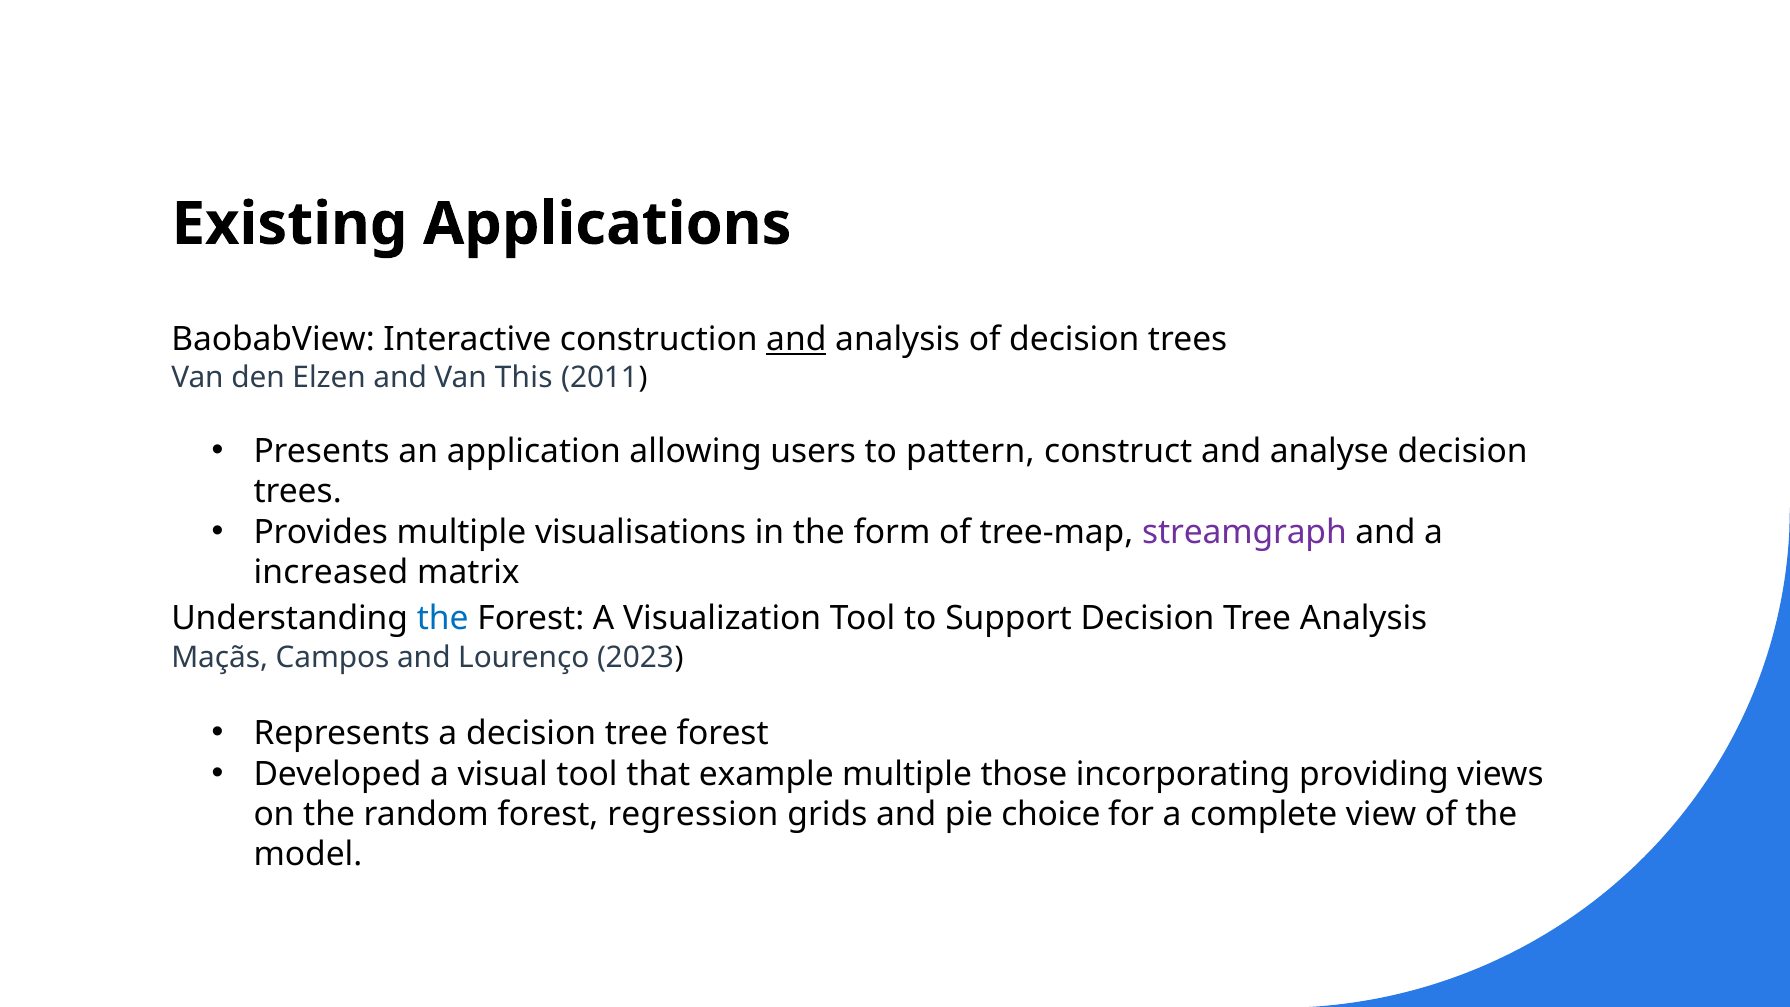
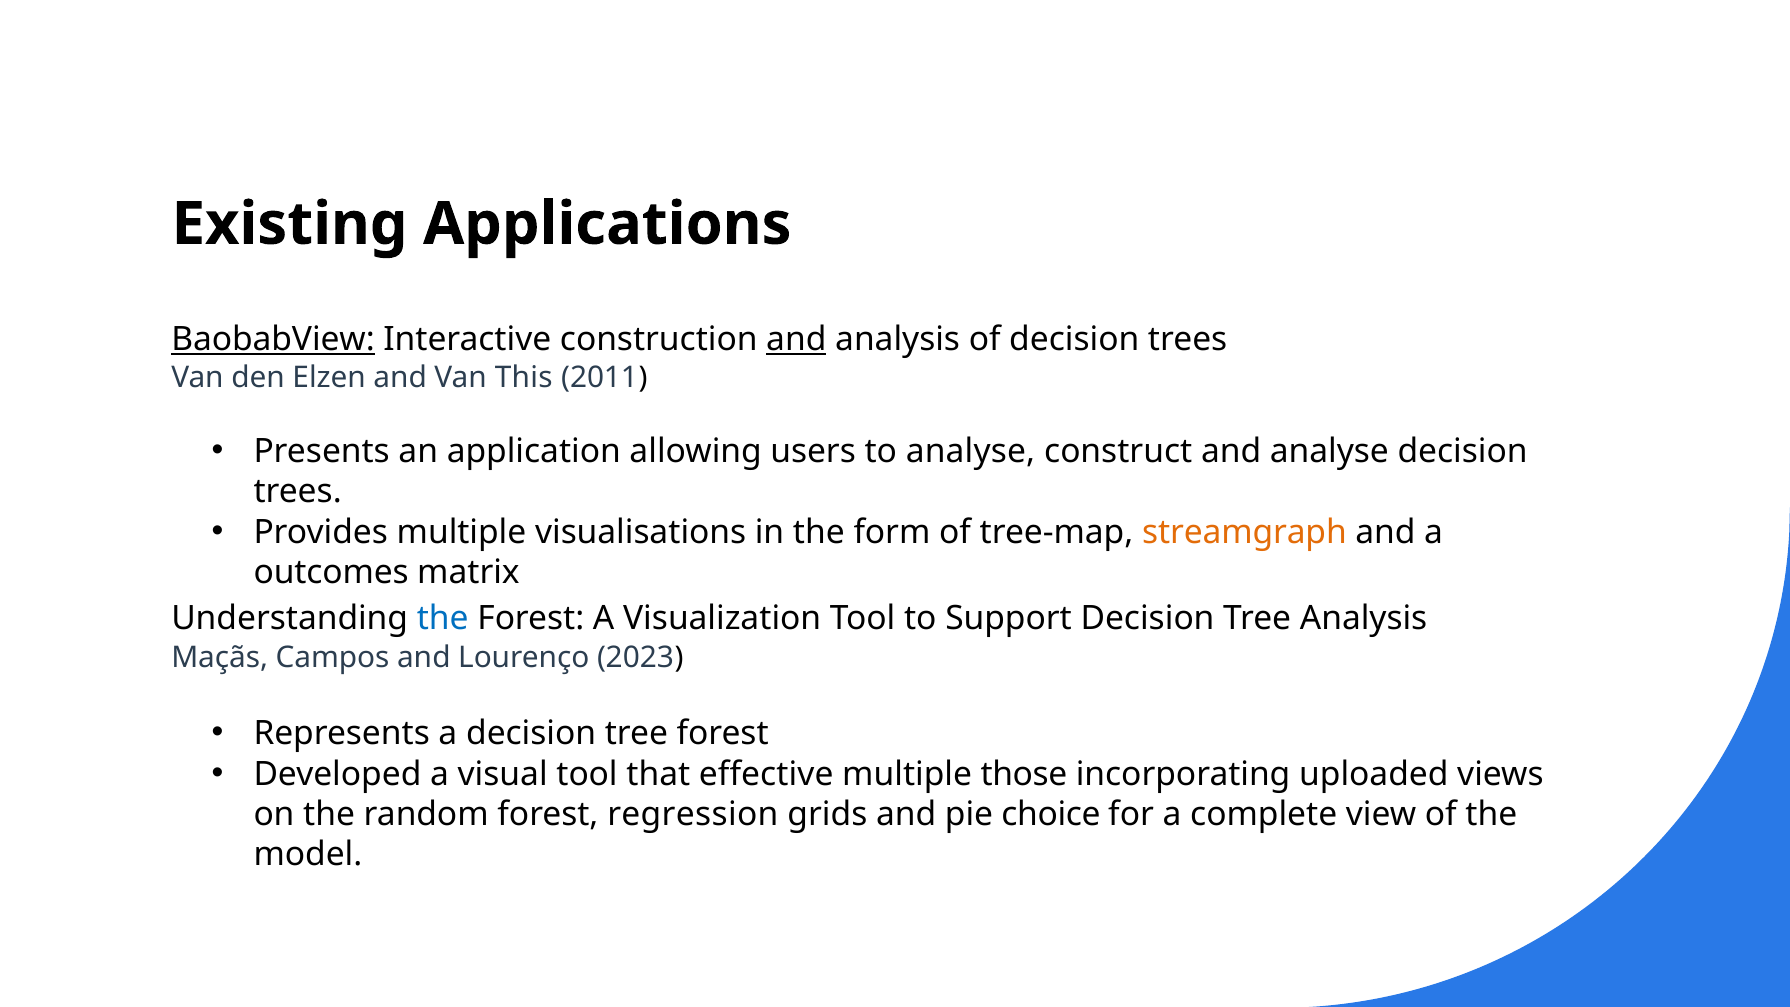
BaobabView underline: none -> present (273, 340)
to pattern: pattern -> analyse (970, 451)
streamgraph colour: purple -> orange (1244, 532)
increased: increased -> outcomes (331, 572)
example: example -> effective (766, 774)
providing: providing -> uploaded (1374, 774)
